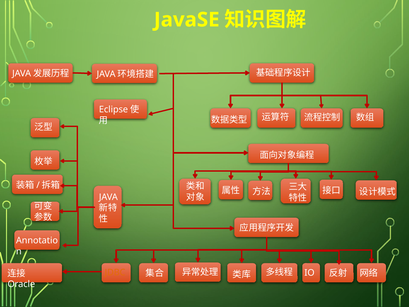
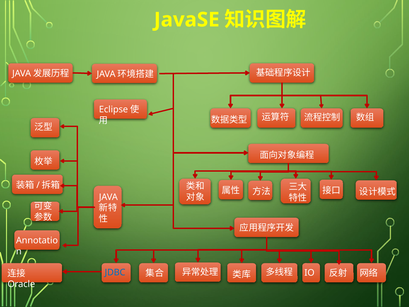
JDBC colour: orange -> blue (115, 272)
